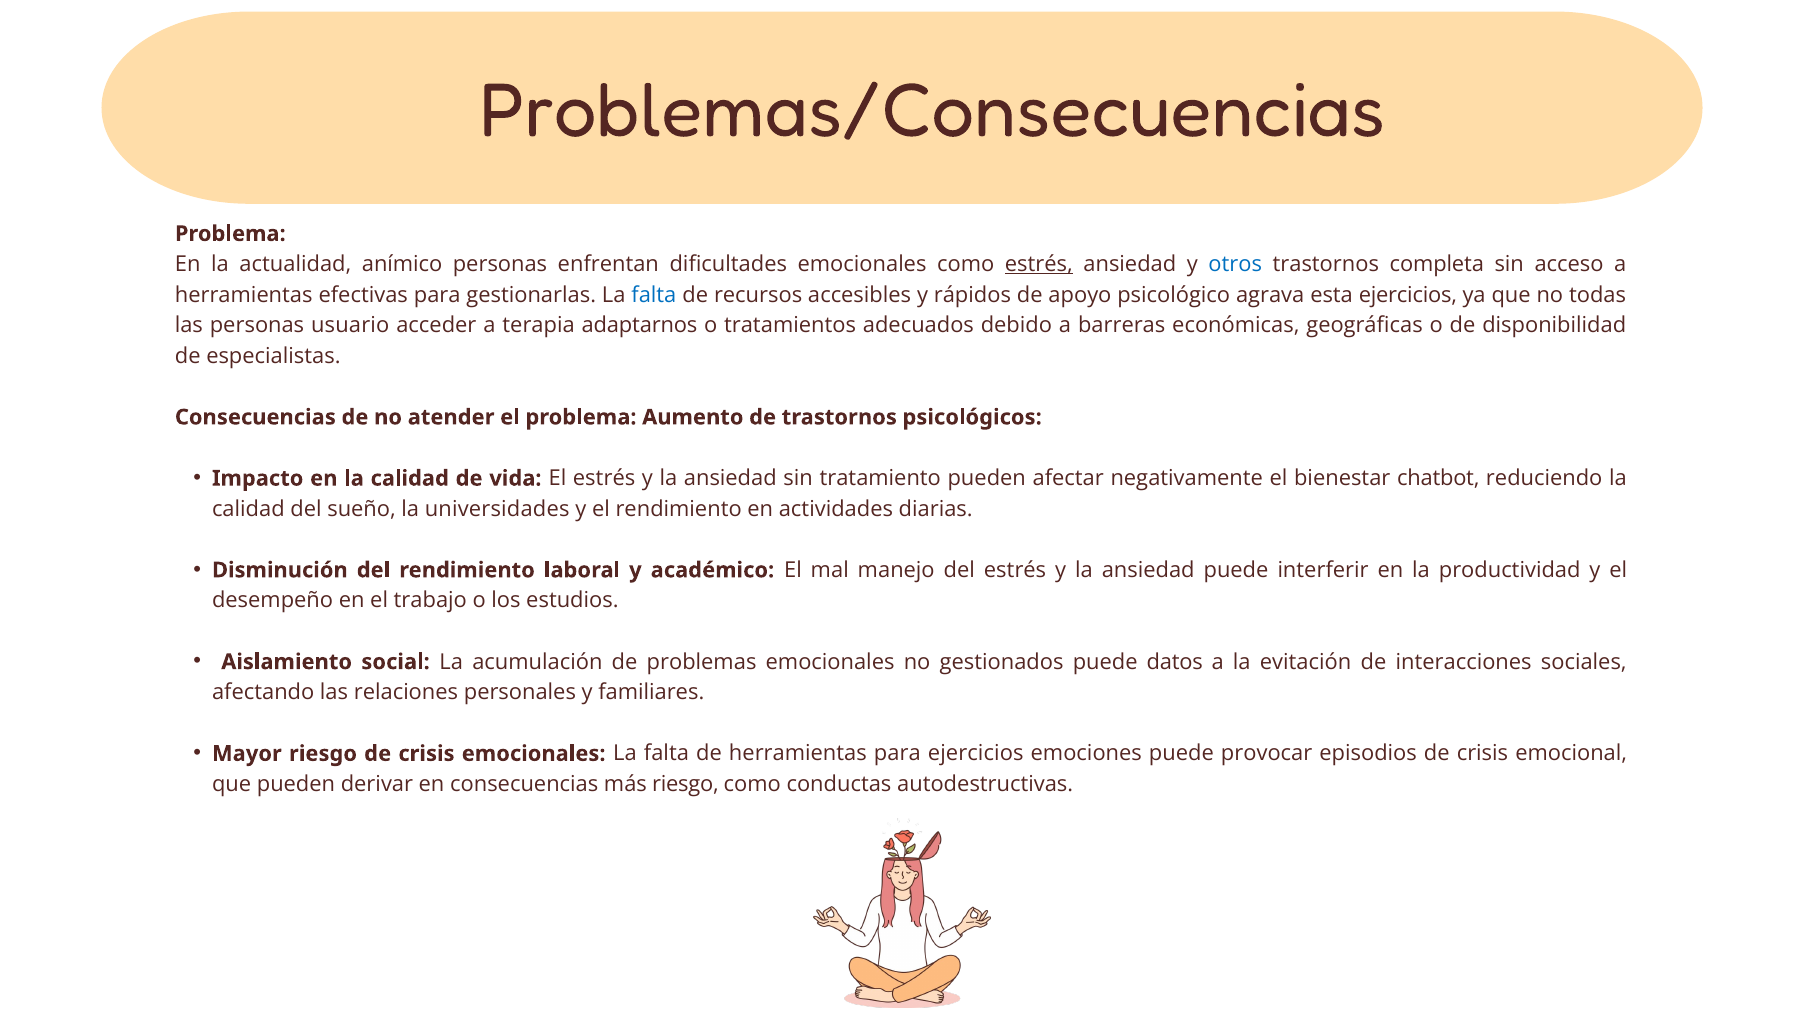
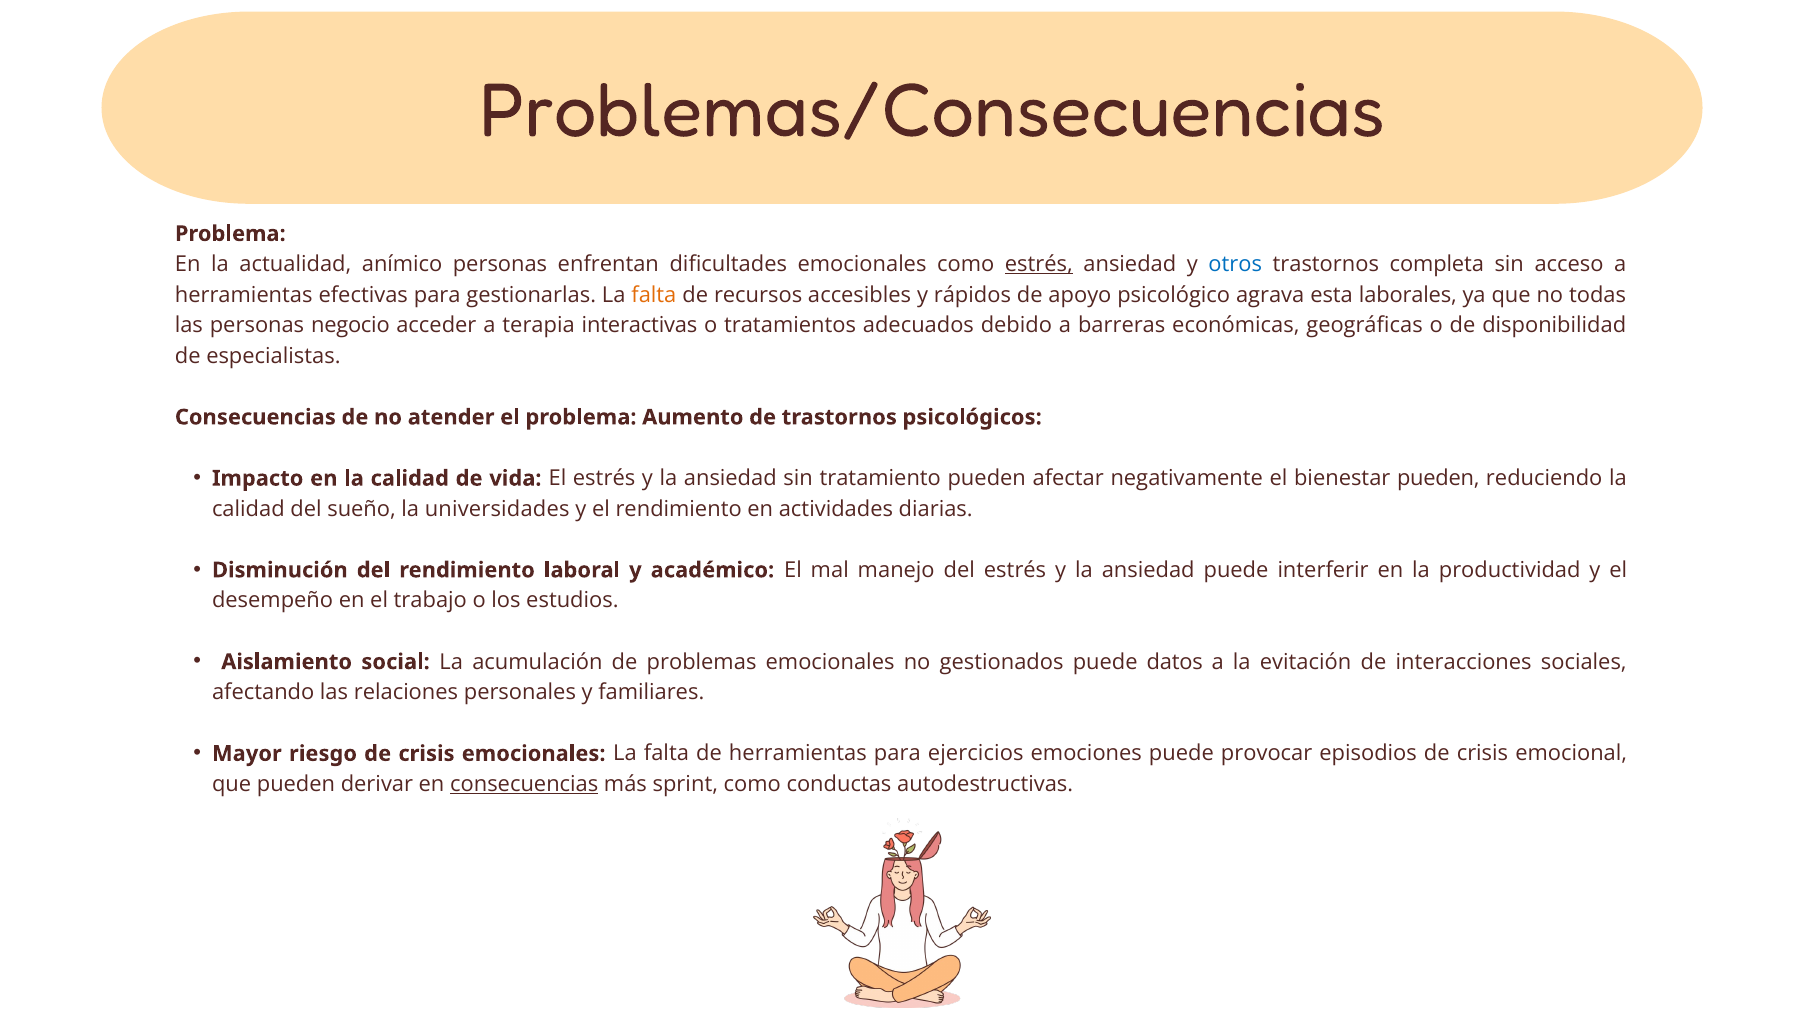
falta colour: blue -> orange (654, 295)
esta ejercicios: ejercicios -> laborales (1408, 295)
usuario: usuario -> negocio (350, 325)
adaptarnos: adaptarnos -> interactivas (639, 325)
bienestar chatbot: chatbot -> pueden (1438, 478)
consecuencias underline: none -> present (524, 784)
más riesgo: riesgo -> sprint (685, 784)
